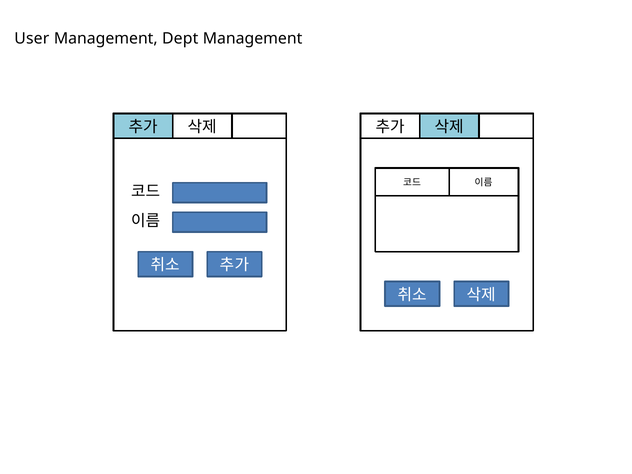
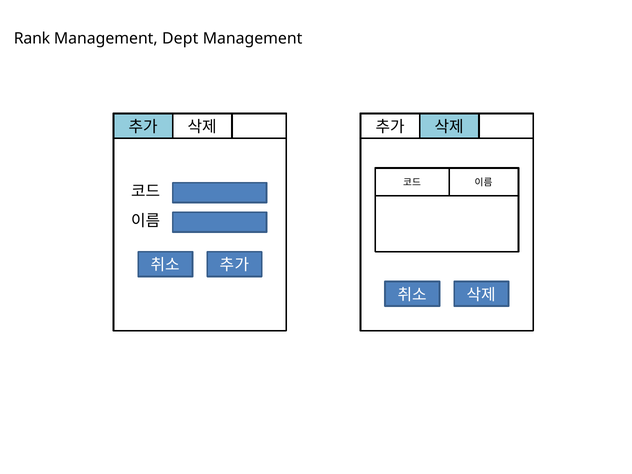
User: User -> Rank (32, 38)
